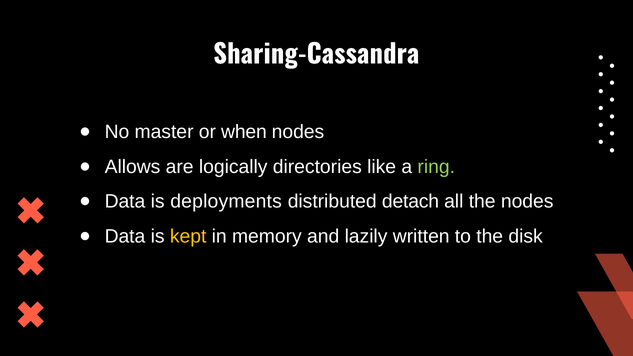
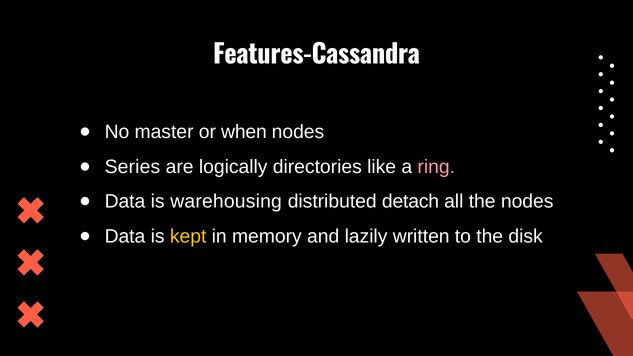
Sharing-Cassandra: Sharing-Cassandra -> Features-Cassandra (317, 55)
Allows: Allows -> Series (132, 167)
ring colour: light green -> pink (436, 167)
deployments: deployments -> warehousing (226, 202)
